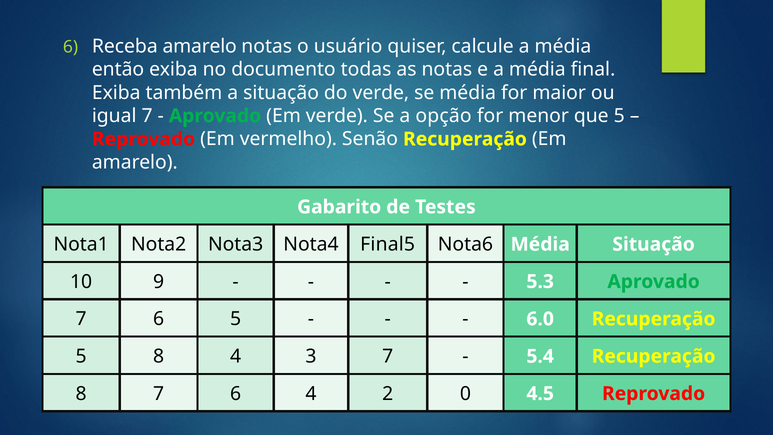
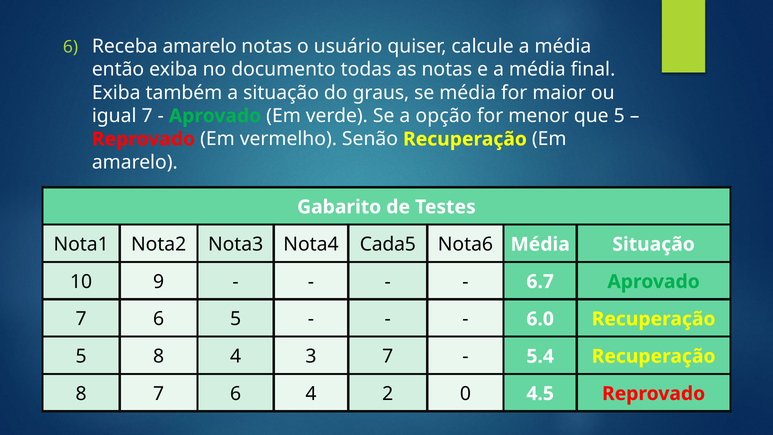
do verde: verde -> graus (381, 93)
Final5: Final5 -> Cada5 (388, 244)
5.3: 5.3 -> 6.7 (540, 282)
